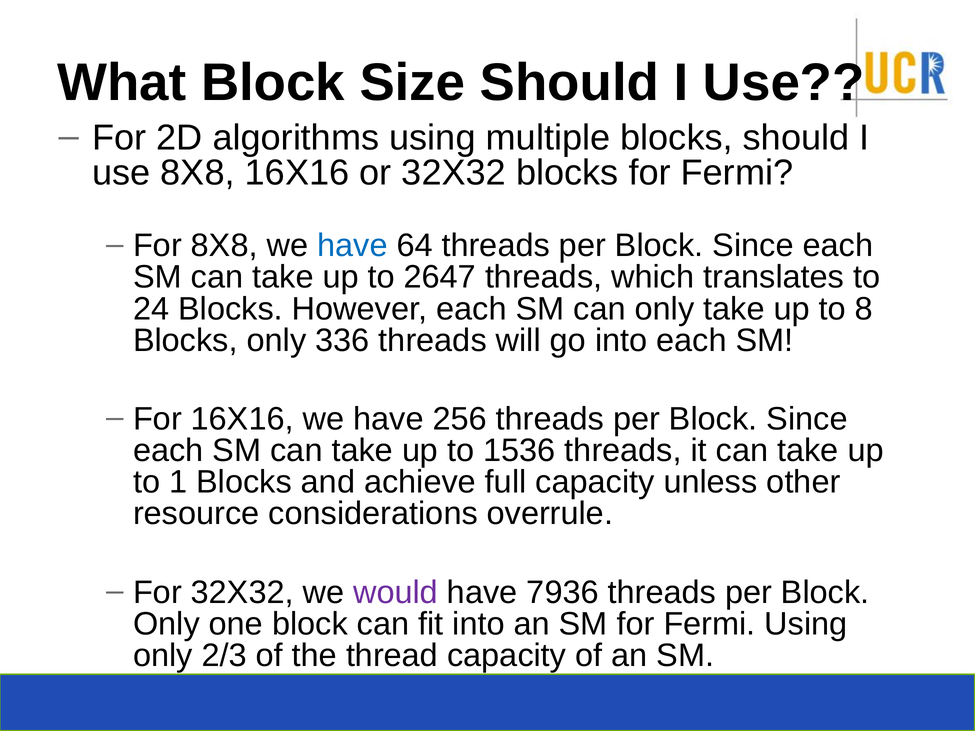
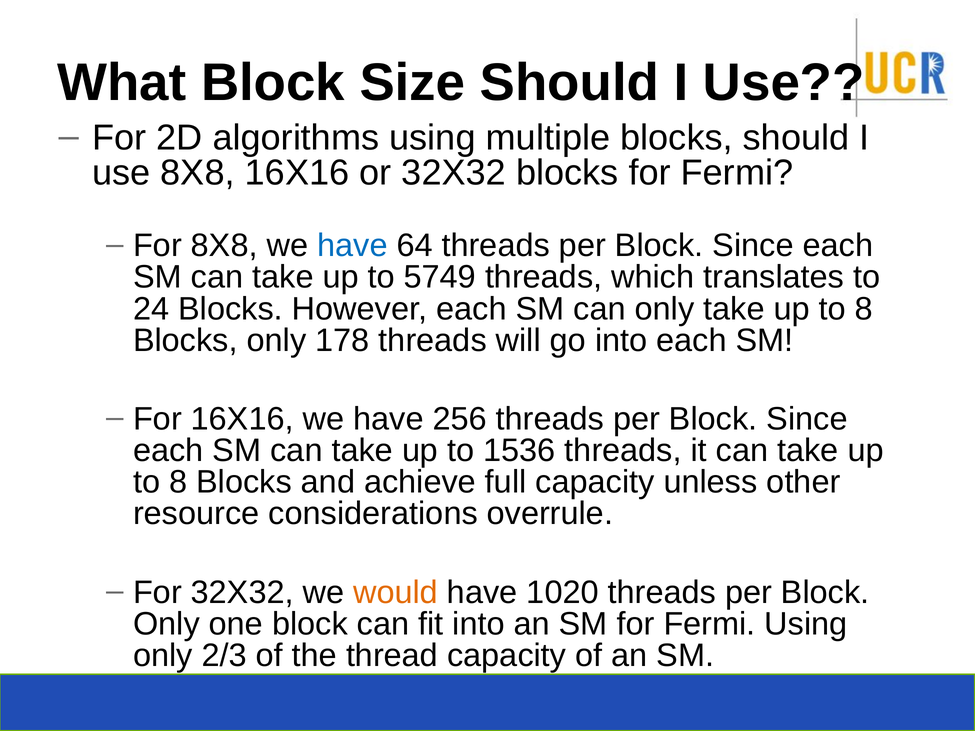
2647: 2647 -> 5749 (440, 277)
336: 336 -> 178 (342, 340)
1: 1 -> 8 (178, 482)
would colour: purple -> orange (396, 593)
7936: 7936 -> 1020 (563, 593)
